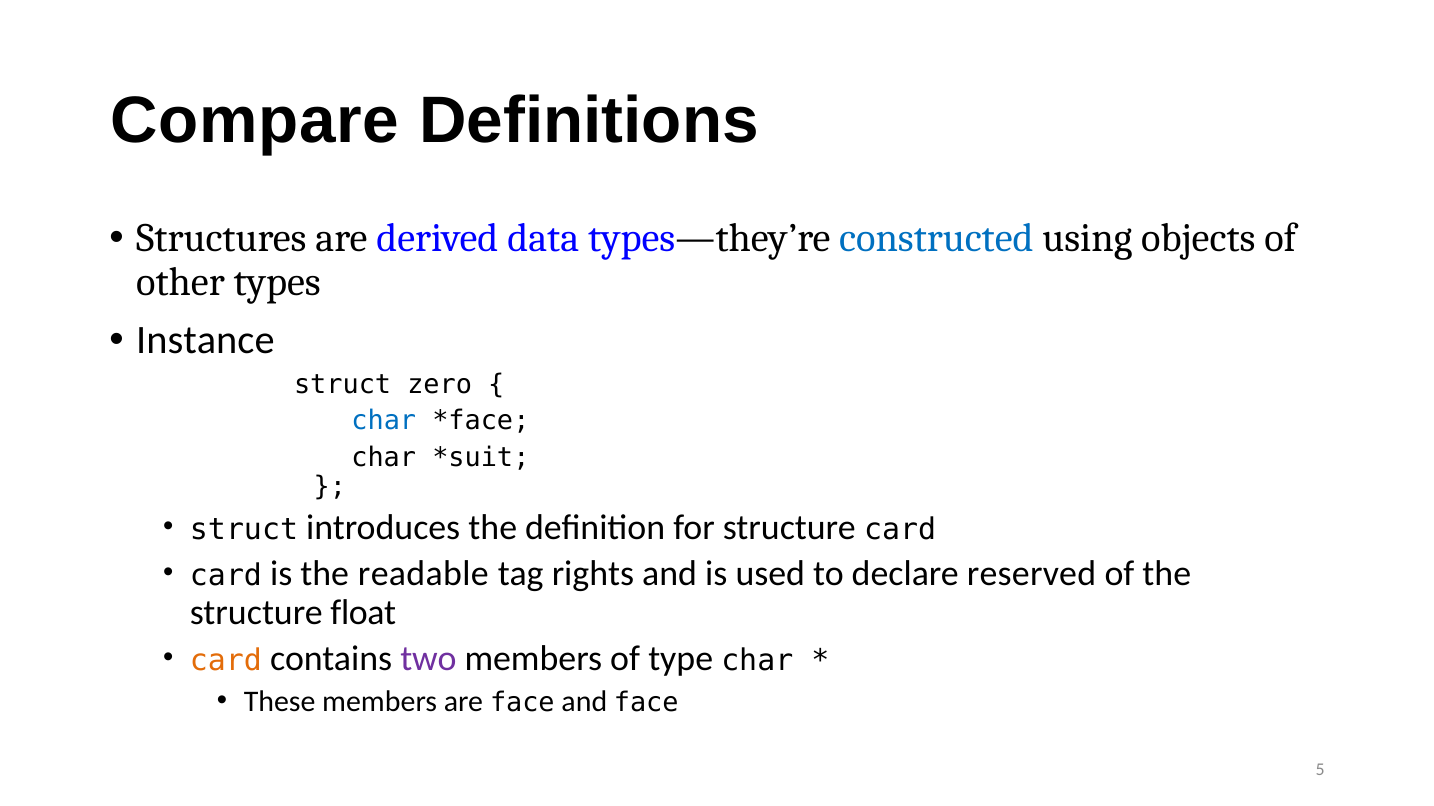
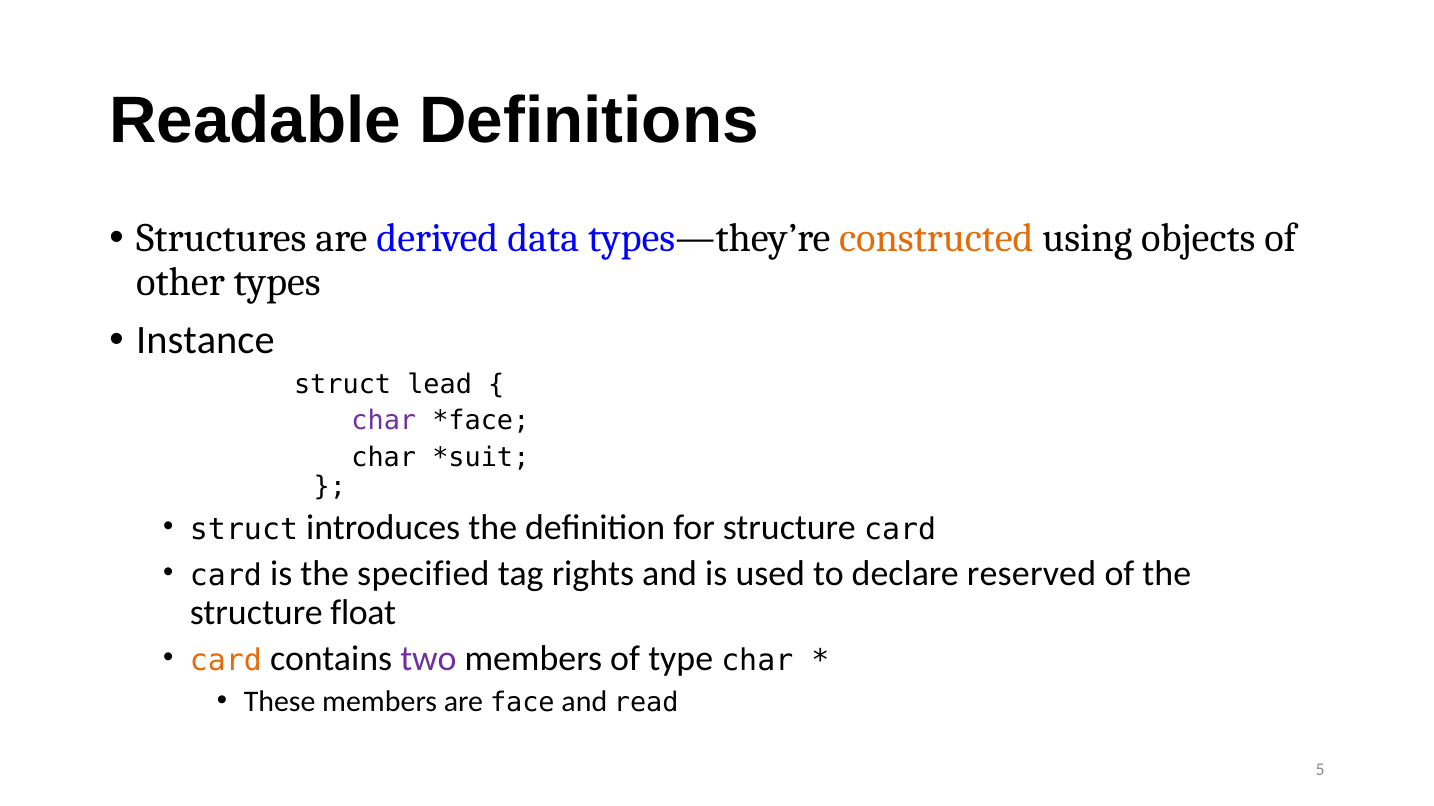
Compare: Compare -> Readable (255, 120)
constructed colour: blue -> orange (936, 239)
zero: zero -> lead (440, 385)
char colour: blue -> purple (384, 421)
readable: readable -> specified (423, 574)
and face: face -> read (646, 703)
